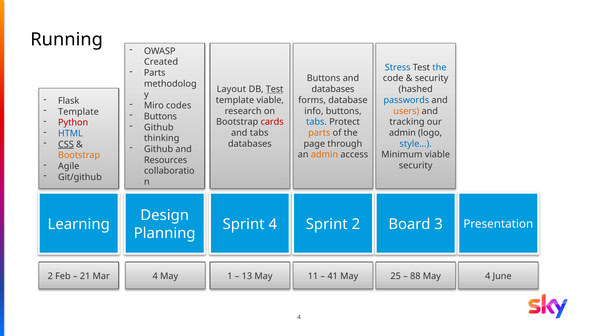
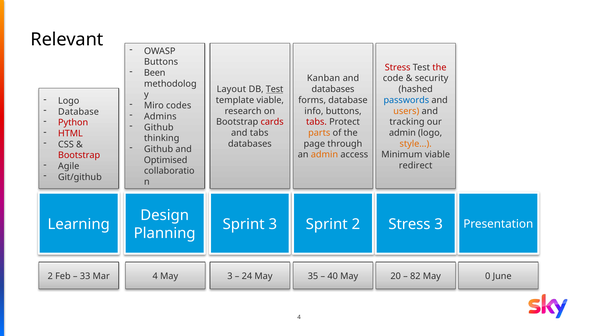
Running: Running -> Relevant (67, 40)
Created: Created -> Buttons (161, 62)
Stress colour: blue -> red (398, 68)
the colour: blue -> red (439, 68)
Parts: Parts -> Been (155, 73)
Buttons: Buttons -> Kanban (324, 78)
Flask: Flask -> Logo (69, 101)
Template: Template -> Database (79, 112)
Buttons: Buttons -> Admins (160, 117)
tabs colour: blue -> red (316, 122)
HTML colour: blue -> red (70, 134)
CSS underline: present -> none (66, 145)
style… colour: blue -> orange (416, 144)
Bootstrap colour: orange -> red (79, 155)
Resources: Resources -> Optimised (166, 160)
security: security -> redirect (416, 166)
Sprint 4: 4 -> 3 (273, 225)
2 Board: Board -> Stress (409, 225)
21: 21 -> 33 (85, 276)
May 1: 1 -> 3 (230, 276)
13: 13 -> 24 (247, 276)
11: 11 -> 35 (313, 276)
41: 41 -> 40 (333, 276)
25: 25 -> 20 (396, 276)
88: 88 -> 82 (415, 276)
May 4: 4 -> 0 (488, 276)
